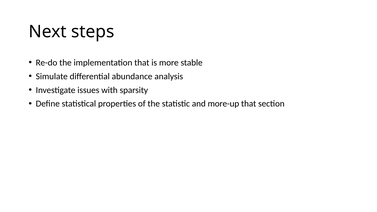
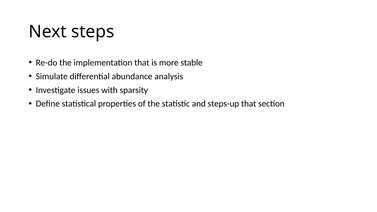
more-up: more-up -> steps-up (223, 104)
